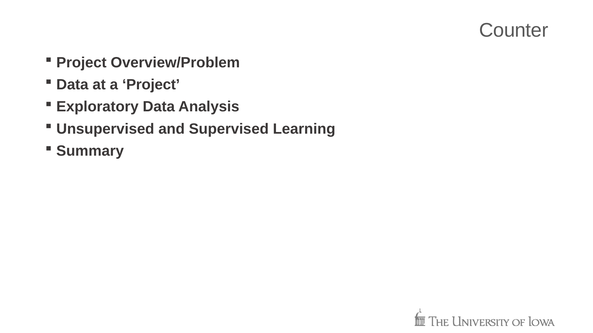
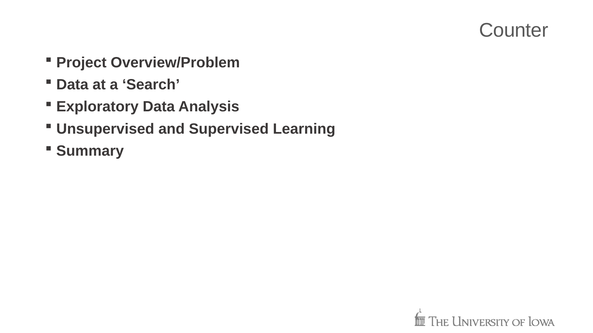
a Project: Project -> Search (151, 85)
